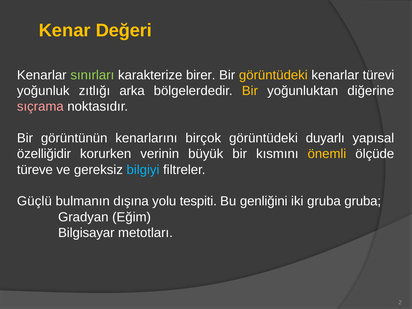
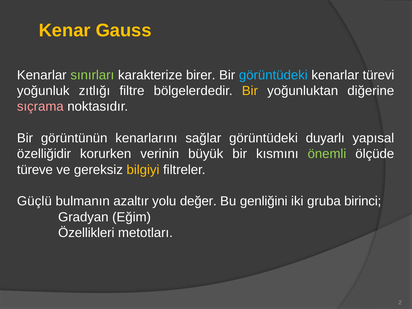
Değeri: Değeri -> Gauss (124, 30)
görüntüdeki colour: yellow -> light blue (273, 75)
arka: arka -> filtre (132, 91)
birçok: birçok -> sağlar (203, 138)
önemli colour: yellow -> light green (327, 154)
bilgiyi colour: light blue -> yellow (143, 170)
dışına: dışına -> azaltır (131, 201)
tespiti: tespiti -> değer (198, 201)
gruba gruba: gruba -> birinci (363, 201)
Bilgisayar: Bilgisayar -> Özellikleri (86, 233)
